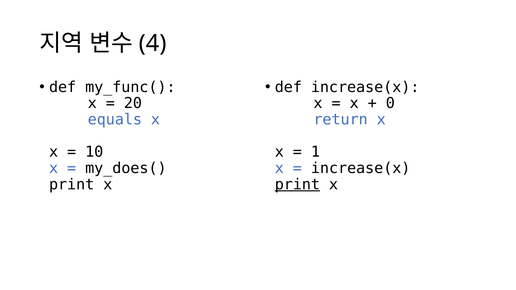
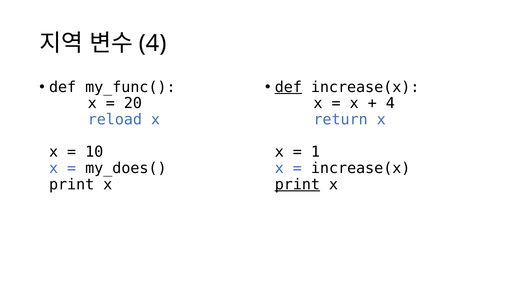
def underline: none -> present (288, 87)
0: 0 -> 4 (390, 103)
equals: equals -> reload (115, 120)
